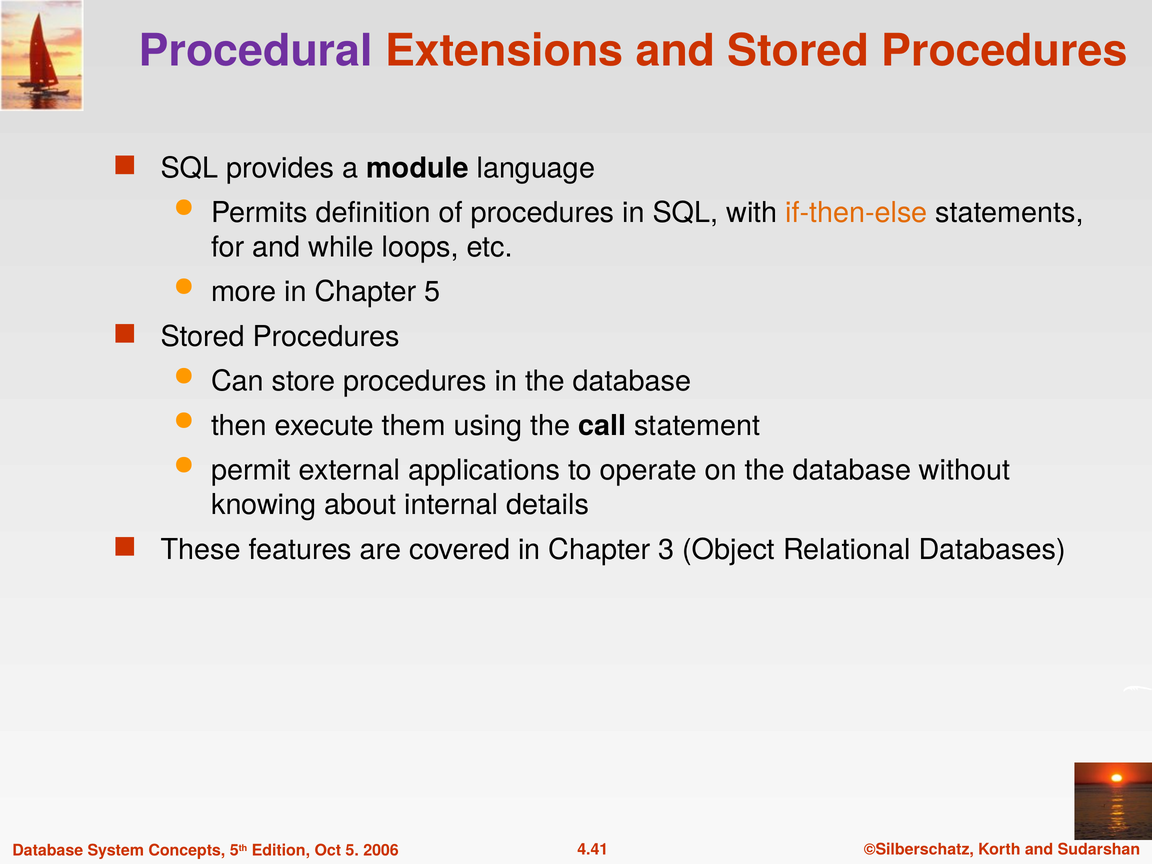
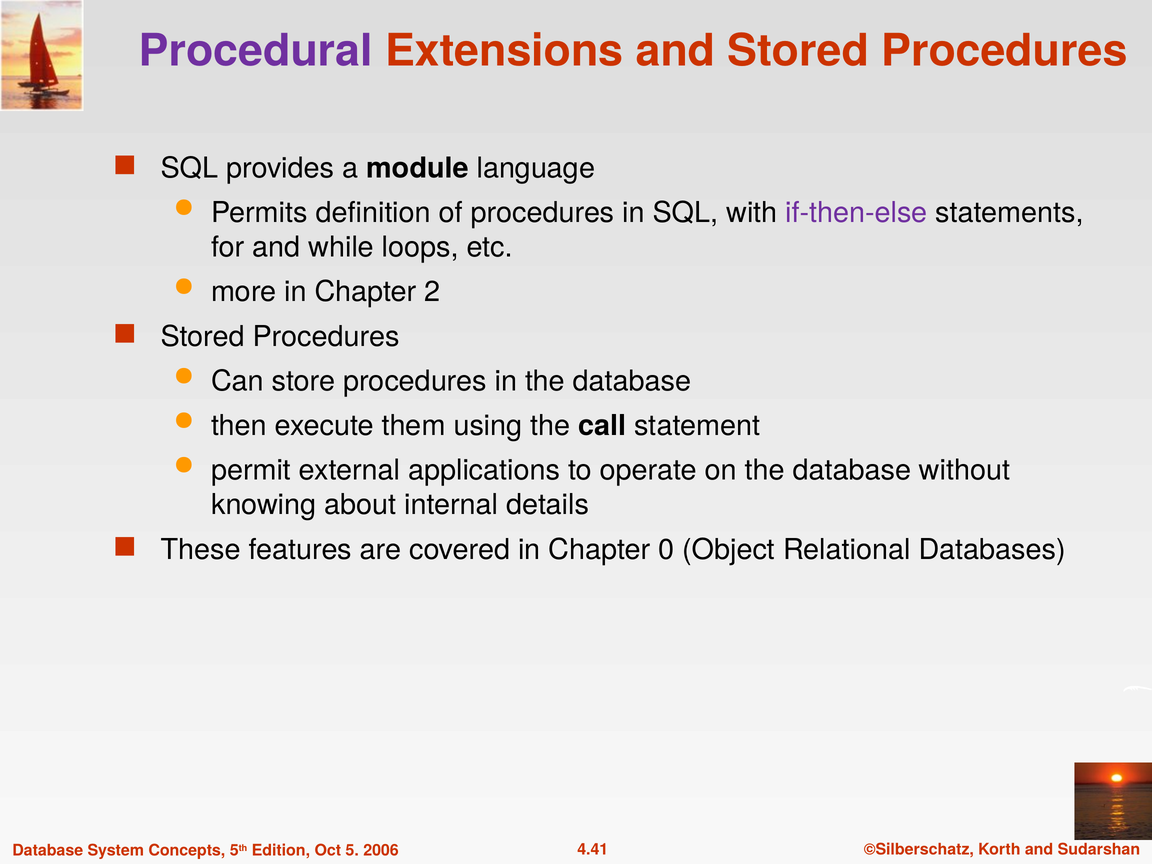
if-then-else colour: orange -> purple (856, 213)
Chapter 5: 5 -> 2 (432, 292)
3: 3 -> 0 (666, 550)
